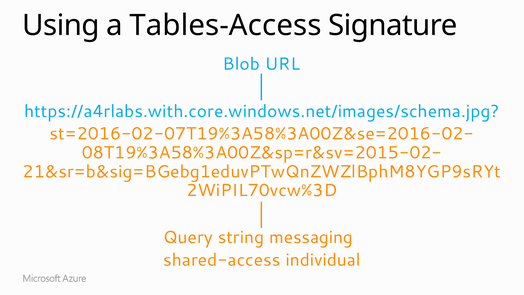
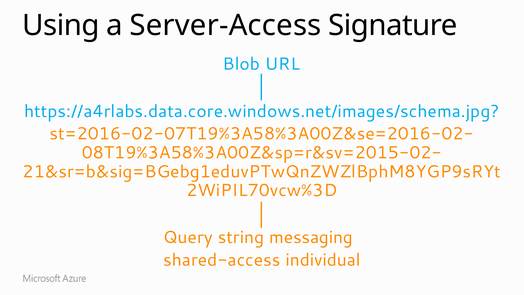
Tables-Access: Tables-Access -> Server-Access (225, 26)
https://a4rlabs.with.core.windows.net/images/schema.jpg: https://a4rlabs.with.core.windows.net/images/schema.jpg -> https://a4rlabs.data.core.windows.net/images/schema.jpg (262, 111)
